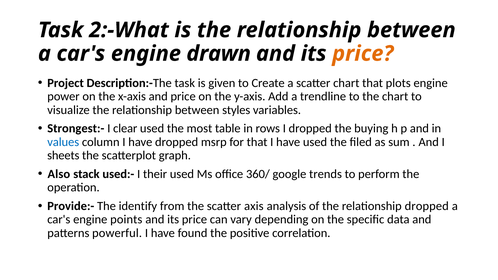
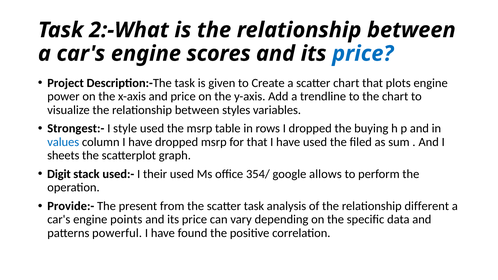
drawn: drawn -> scores (219, 54)
price colour: orange -> blue (363, 54)
clear: clear -> style (125, 129)
the most: most -> msrp (199, 129)
Also: Also -> Digit (59, 174)
360/: 360/ -> 354/ (258, 174)
trends: trends -> allows (325, 174)
identify: identify -> present (138, 206)
scatter axis: axis -> task (254, 206)
relationship dropped: dropped -> different (427, 206)
